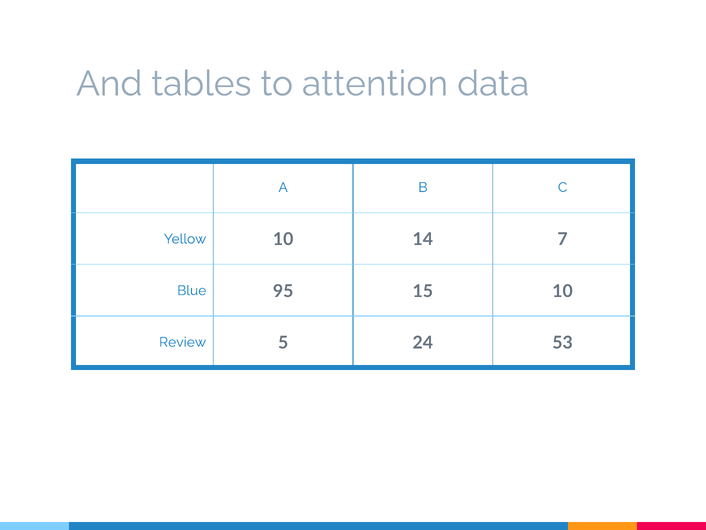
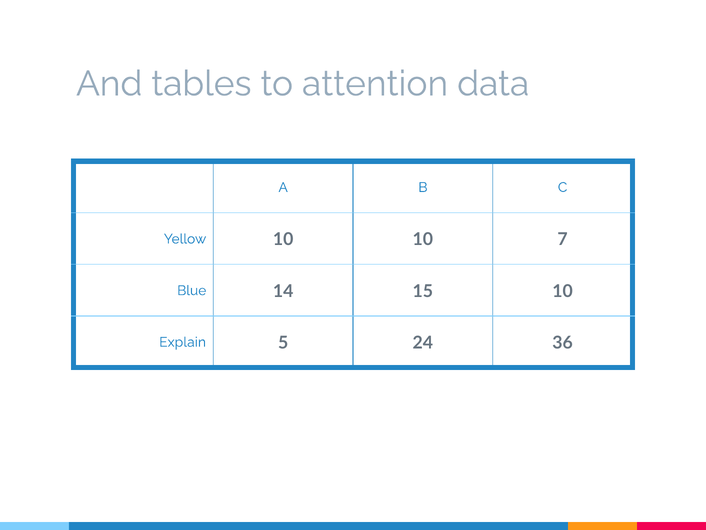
10 14: 14 -> 10 (423, 239)
95: 95 -> 14 (283, 291)
Review: Review -> Explain (183, 342)
53: 53 -> 36 (563, 343)
